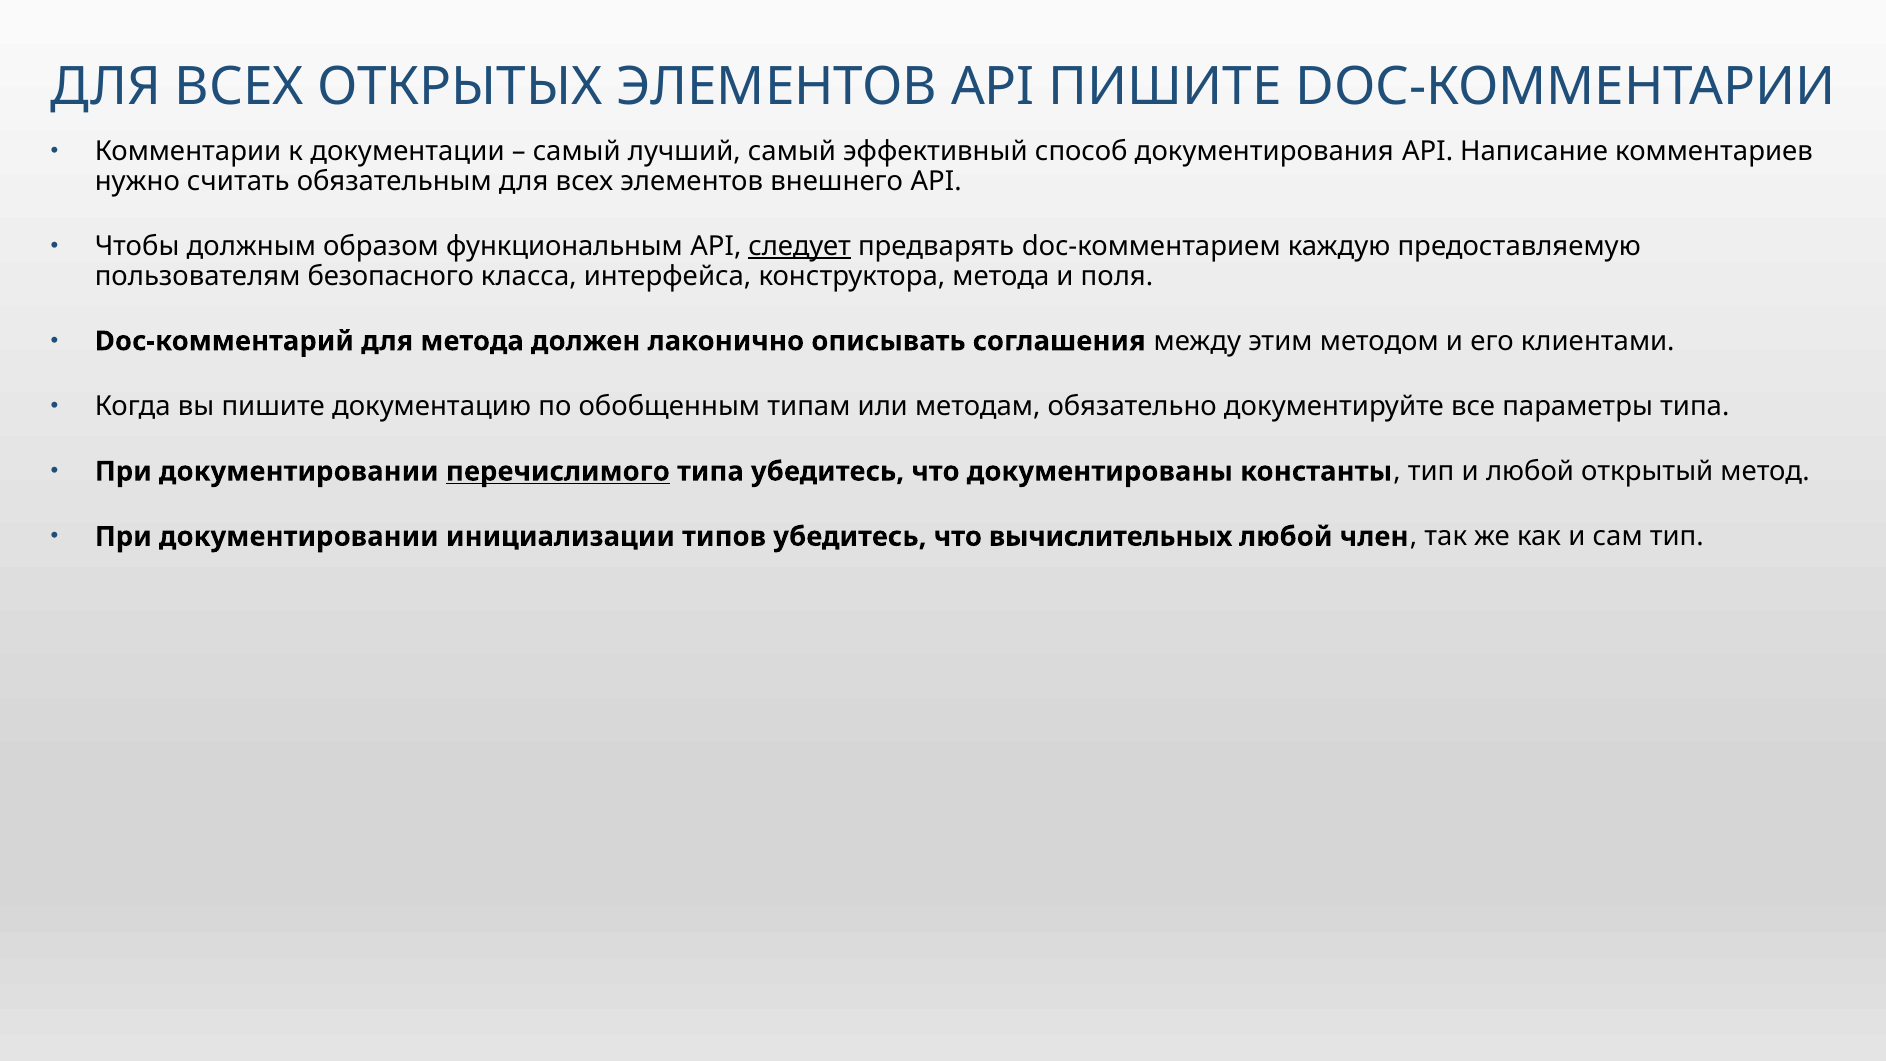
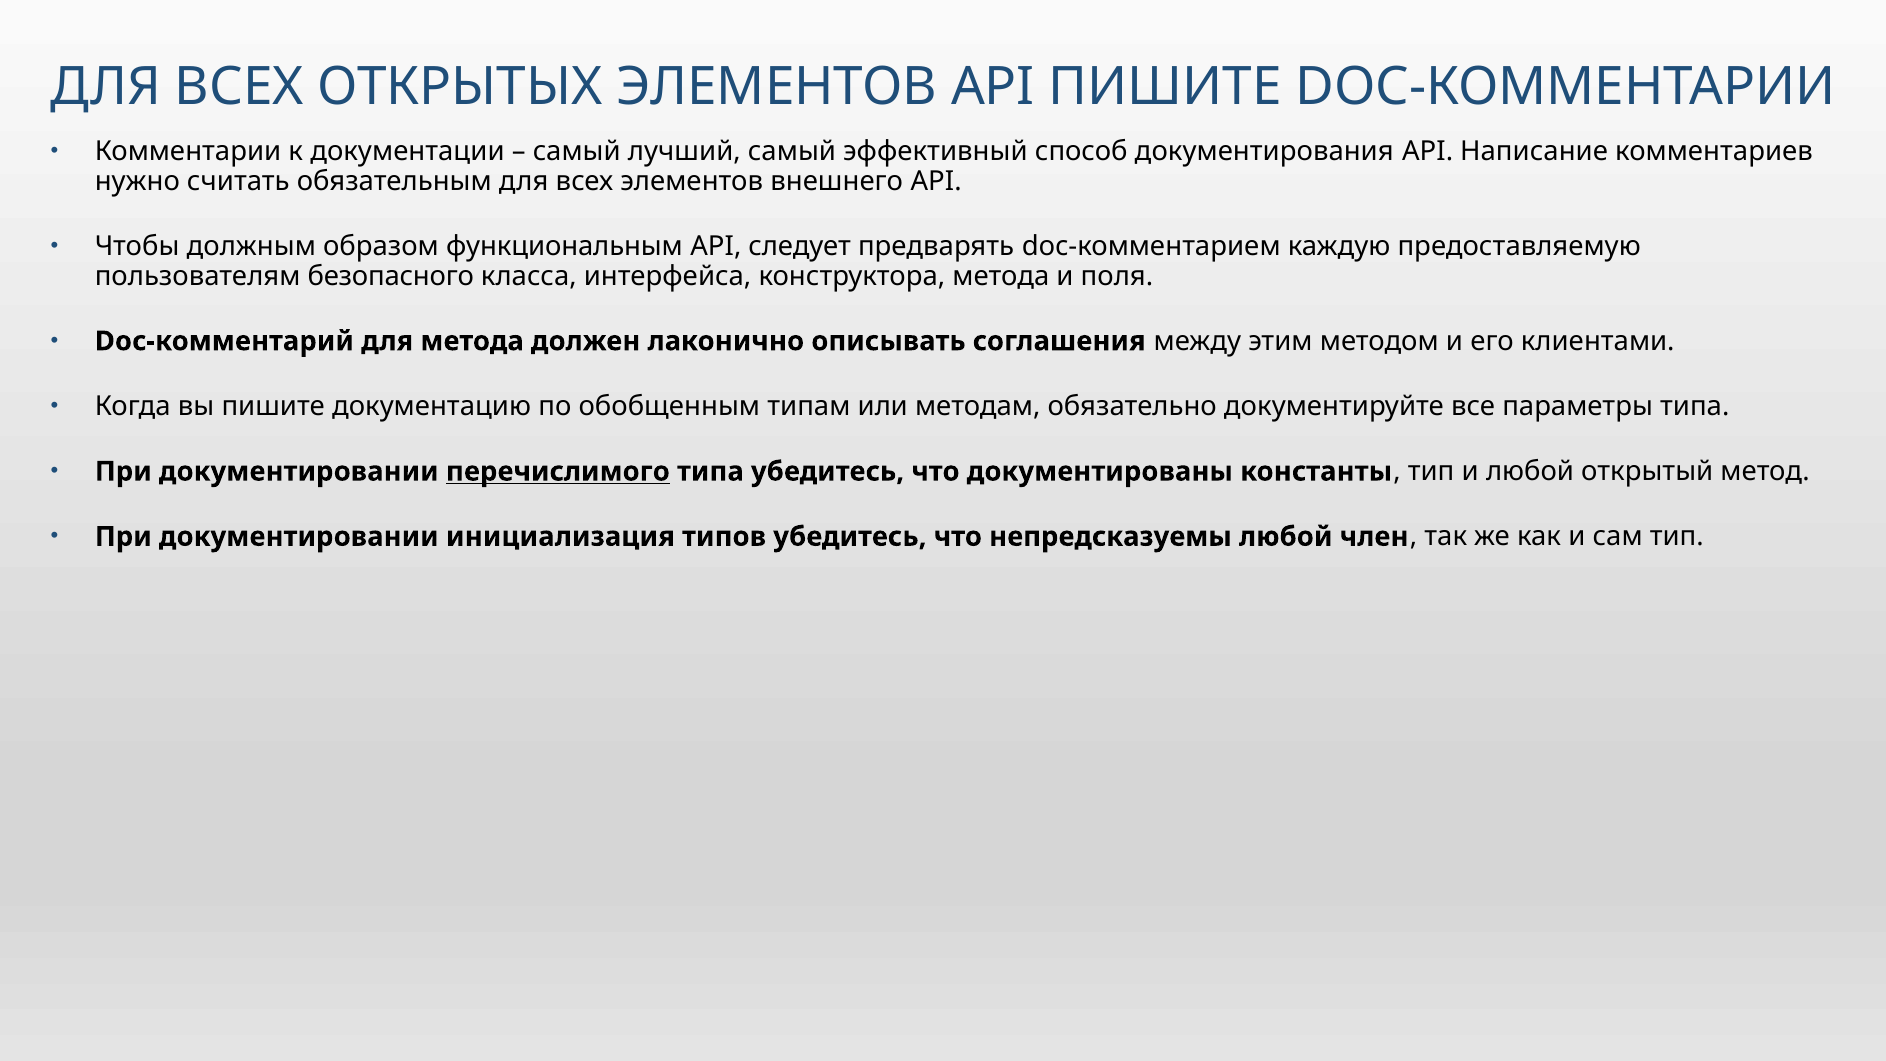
следует underline: present -> none (800, 246)
инициализации: инициализации -> инициализация (560, 537)
вычислительных: вычислительных -> непредсказуемы (1110, 537)
